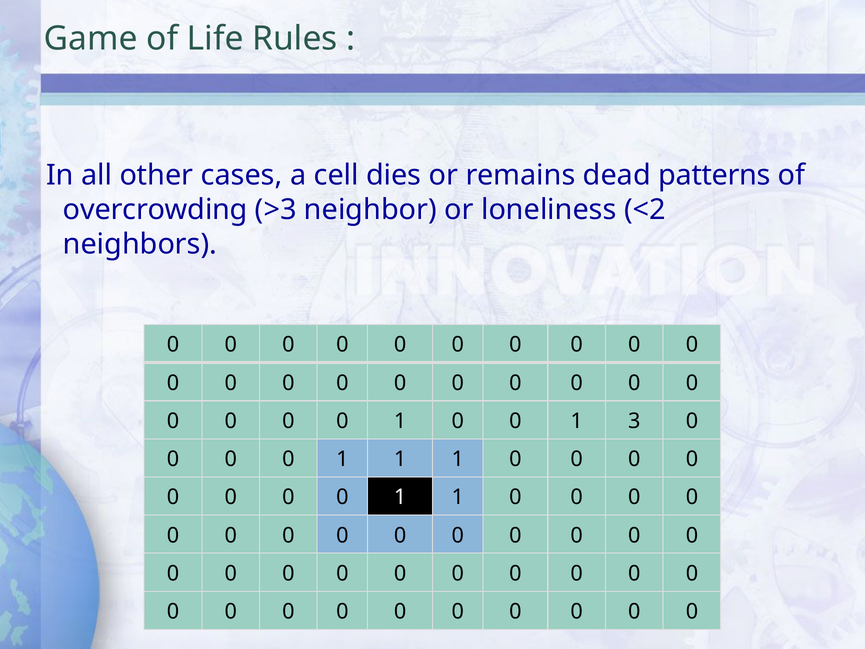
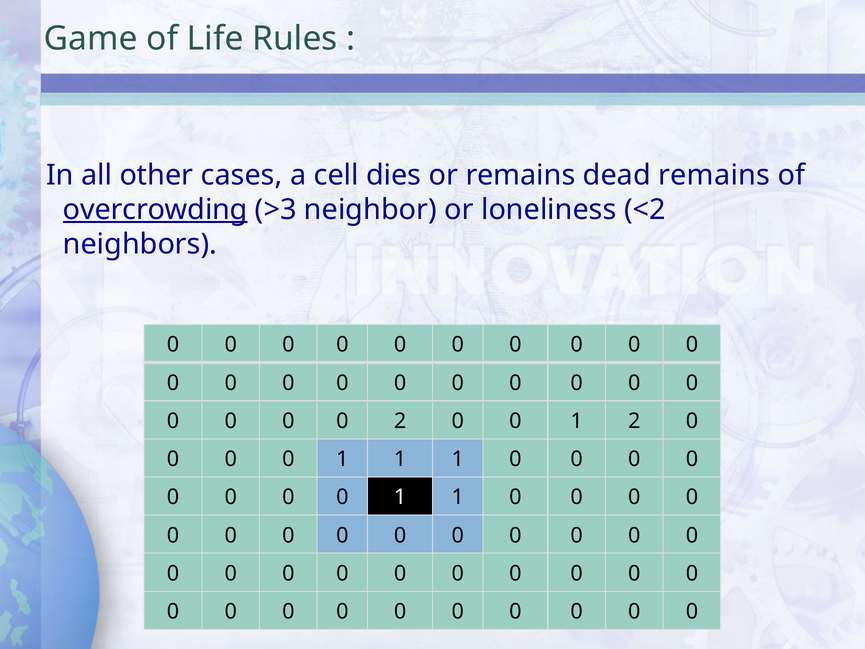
dead patterns: patterns -> remains (714, 175)
overcrowding underline: none -> present (155, 210)
1: 1 -> 2 (400, 421)
1 3: 3 -> 2 (634, 421)
